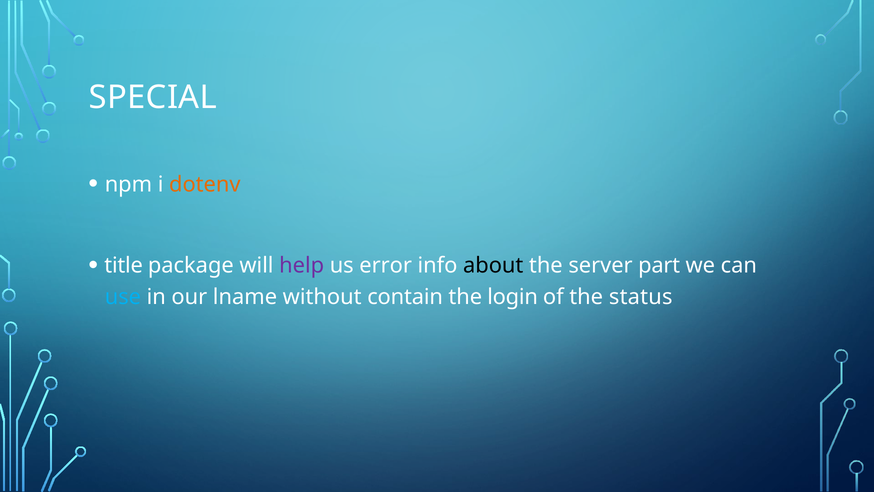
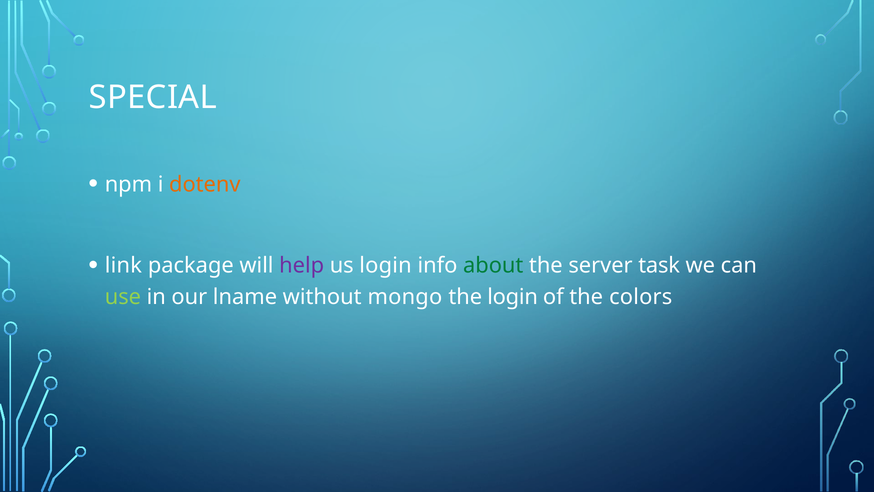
title: title -> link (123, 266)
us error: error -> login (386, 266)
about colour: black -> green (493, 266)
part: part -> task (659, 266)
use colour: light blue -> light green (123, 297)
contain: contain -> mongo (405, 297)
status: status -> colors (641, 297)
